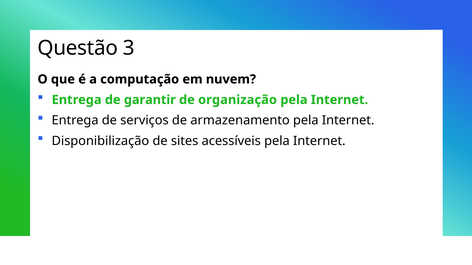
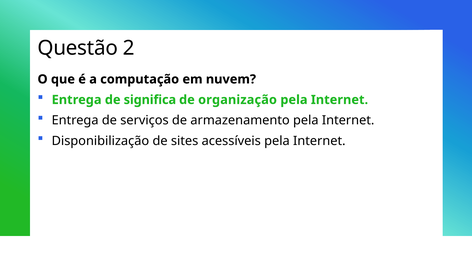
3: 3 -> 2 (129, 48)
garantir: garantir -> significa (150, 100)
